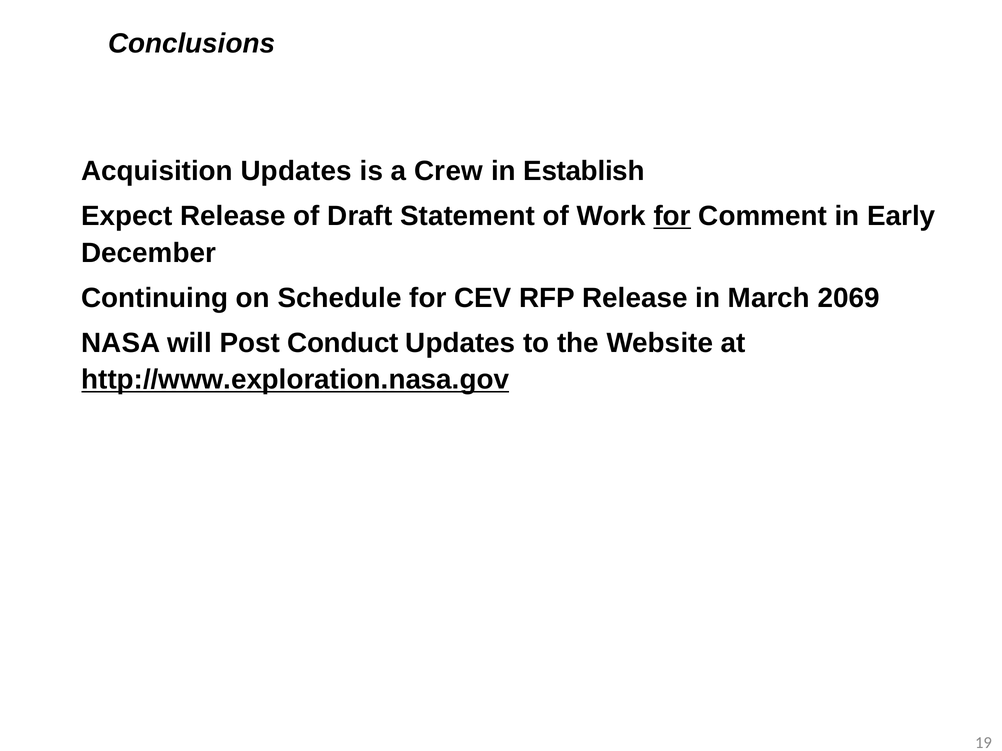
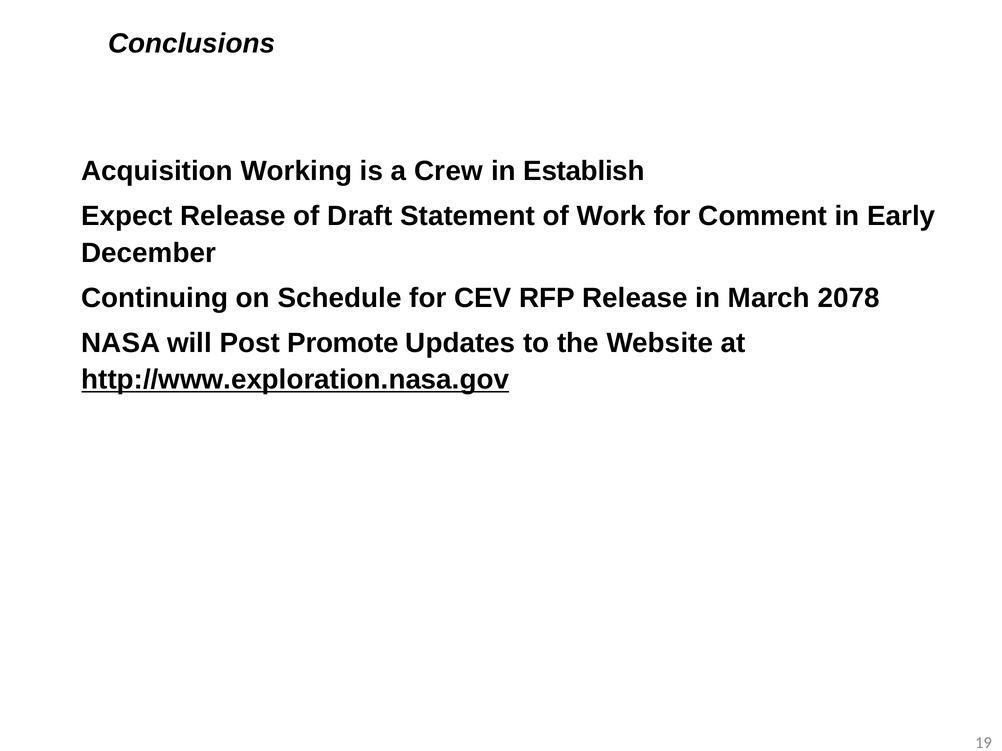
Acquisition Updates: Updates -> Working (296, 171)
for underline: present -> none (672, 216)
2069: 2069 -> 2078 (849, 298)
Conduct: Conduct -> Promote (343, 343)
